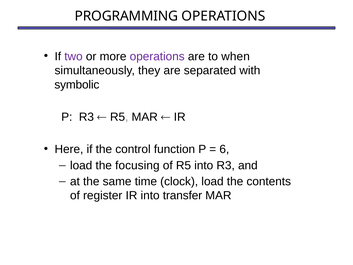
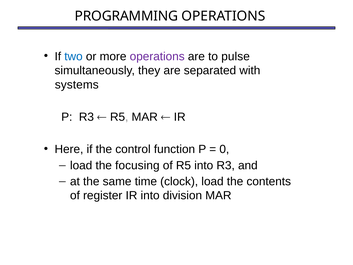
two colour: purple -> blue (74, 56)
when: when -> pulse (236, 56)
symbolic: symbolic -> systems (77, 85)
6: 6 -> 0 (224, 149)
transfer: transfer -> division (182, 195)
